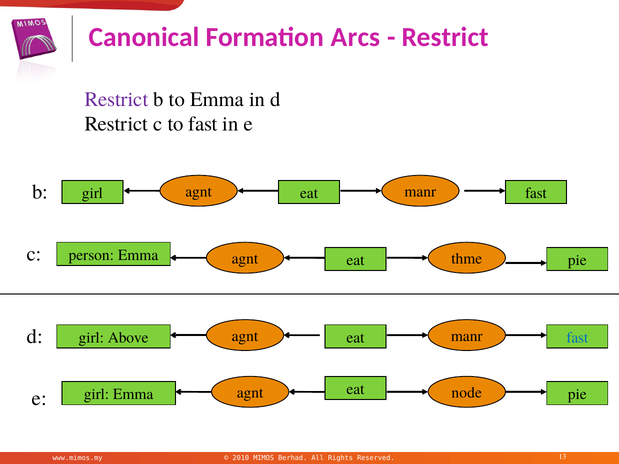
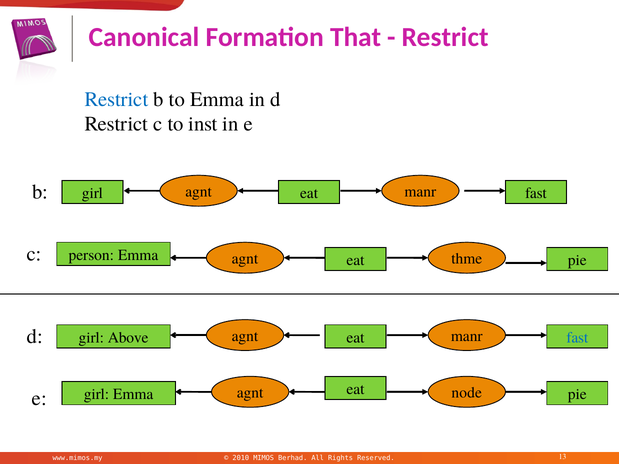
Arcs: Arcs -> That (356, 37)
Restrict colour: purple -> blue (116, 99)
to fast: fast -> inst (203, 124)
